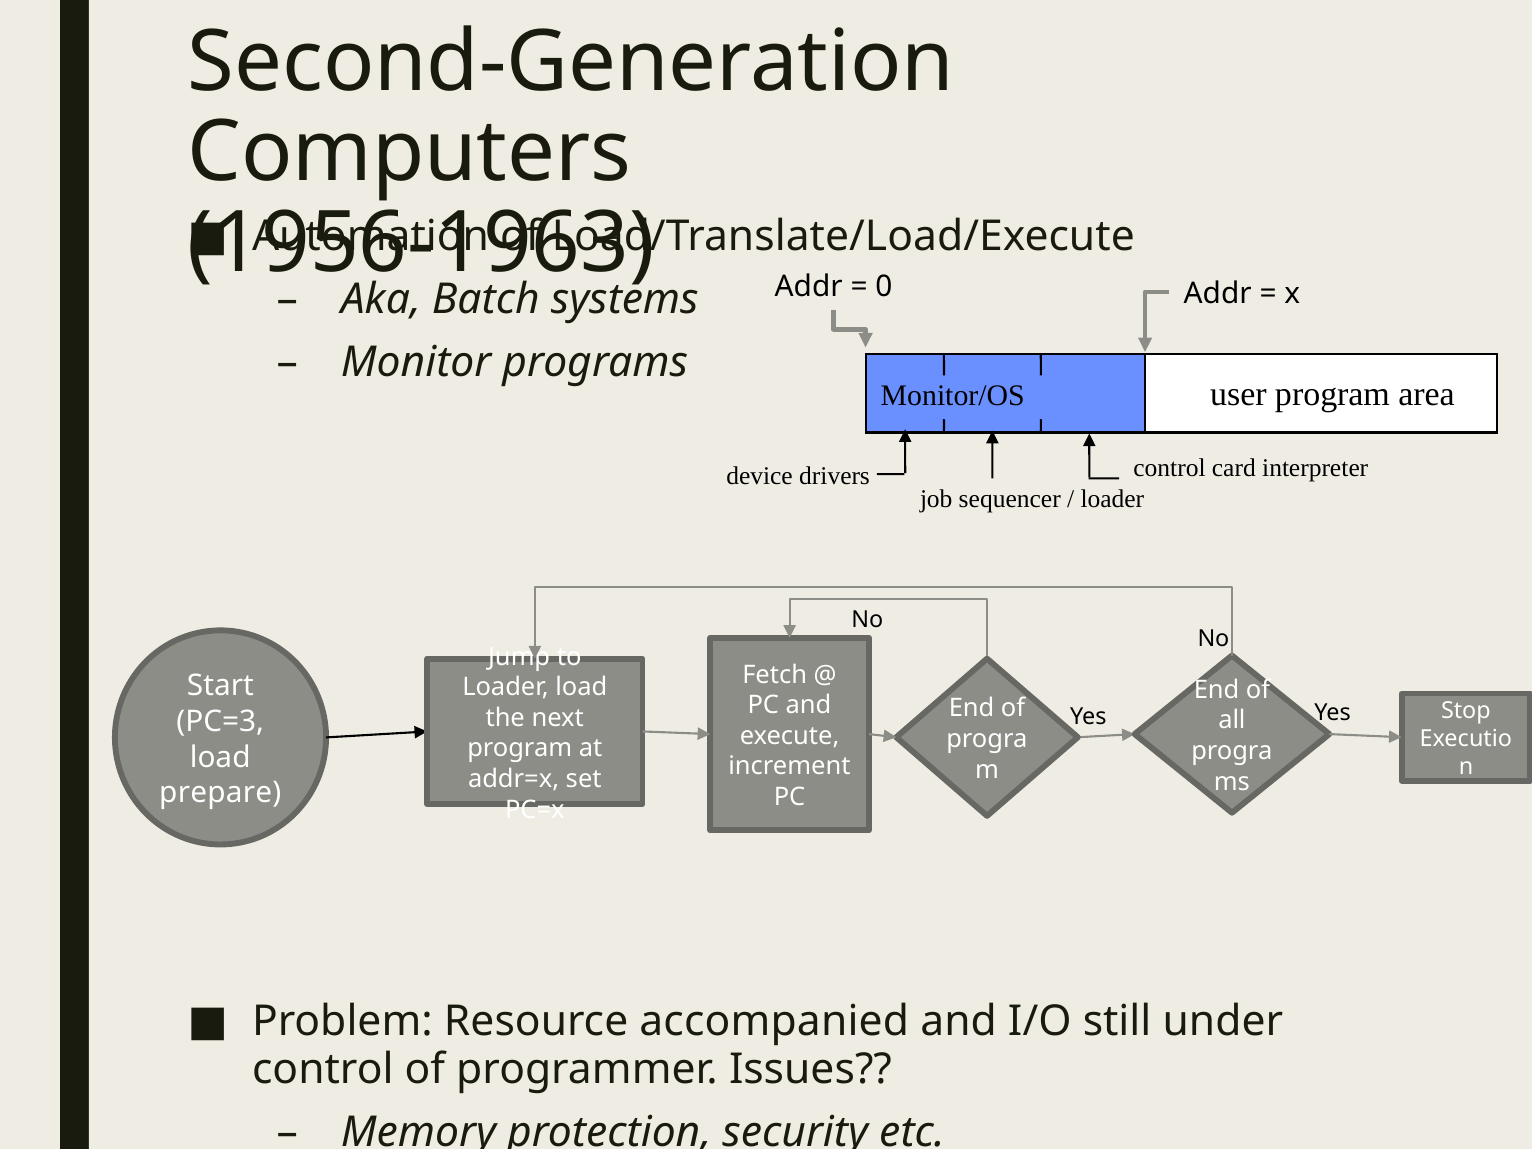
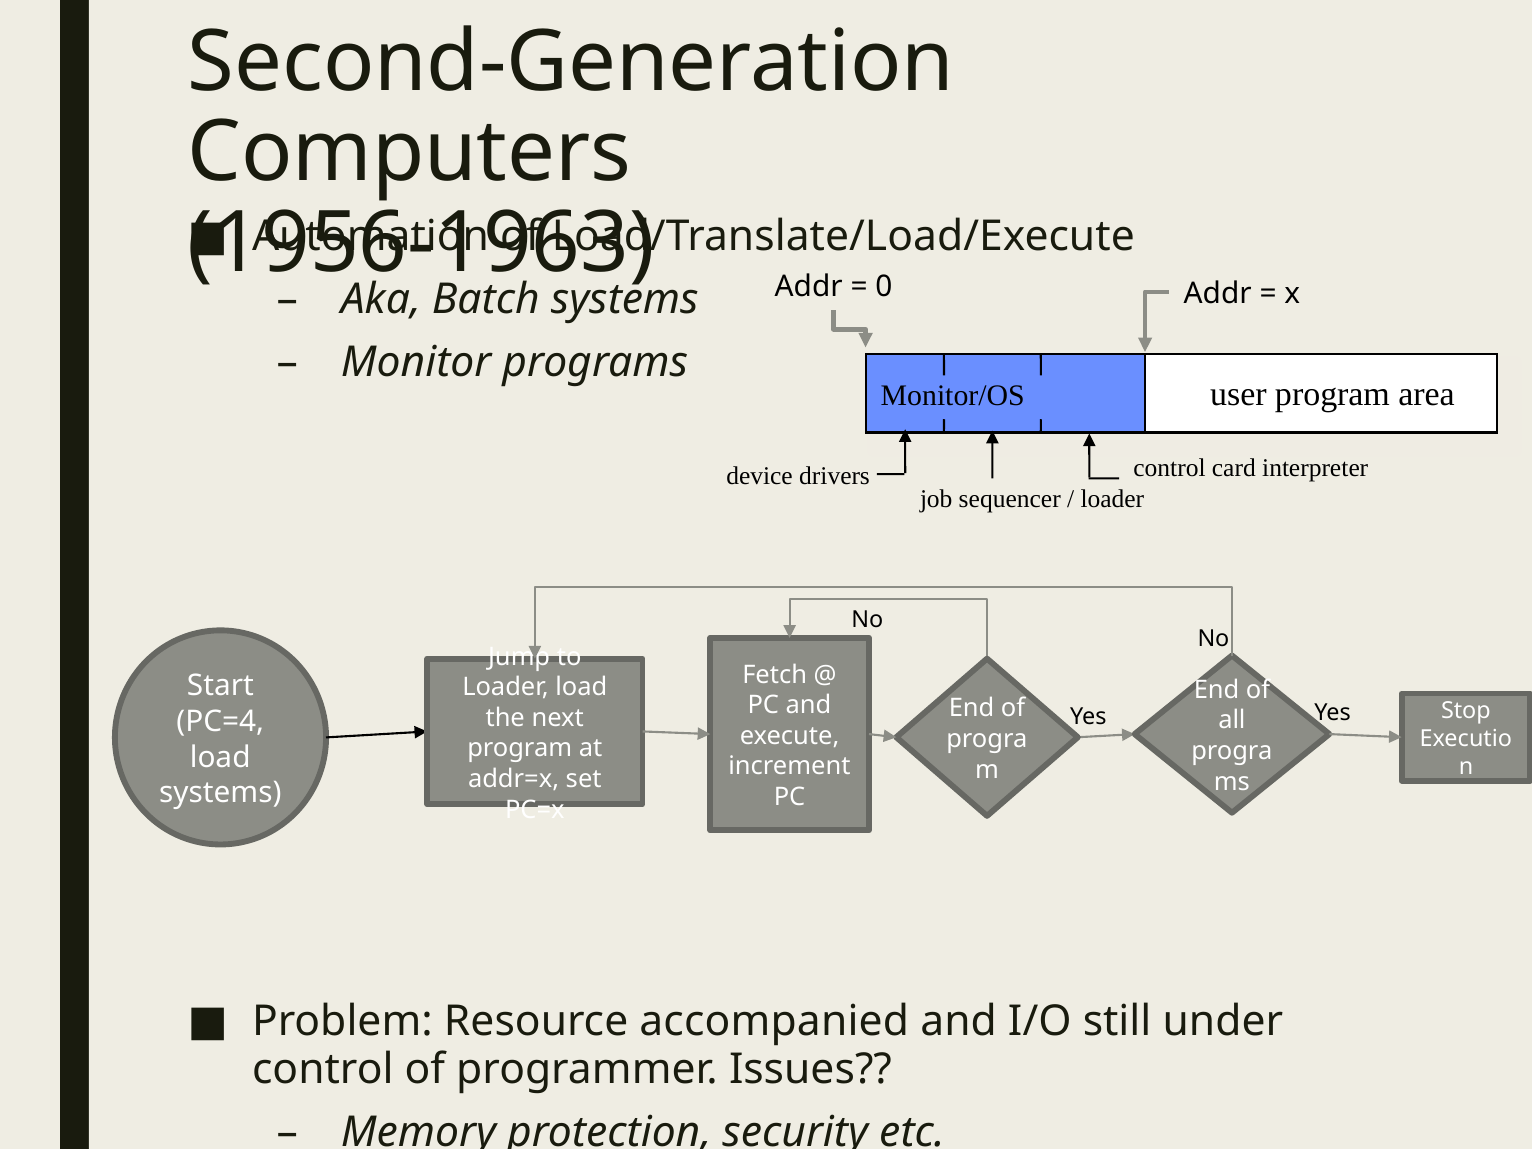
PC=3: PC=3 -> PC=4 (220, 722)
prepare: prepare -> systems (220, 793)
